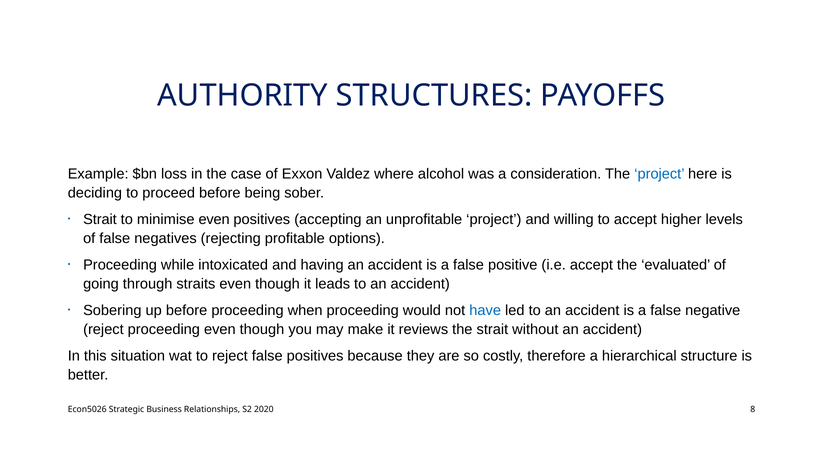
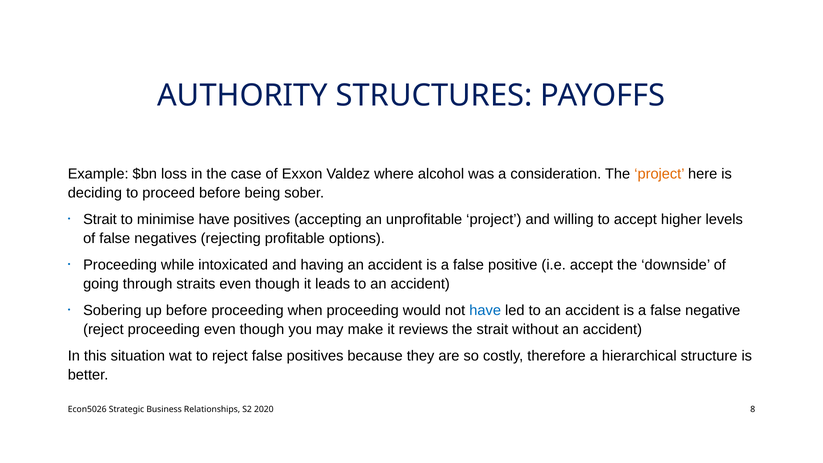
project colour: blue -> orange (659, 174)
minimise even: even -> have (214, 219)
evaluated: evaluated -> downside (676, 265)
